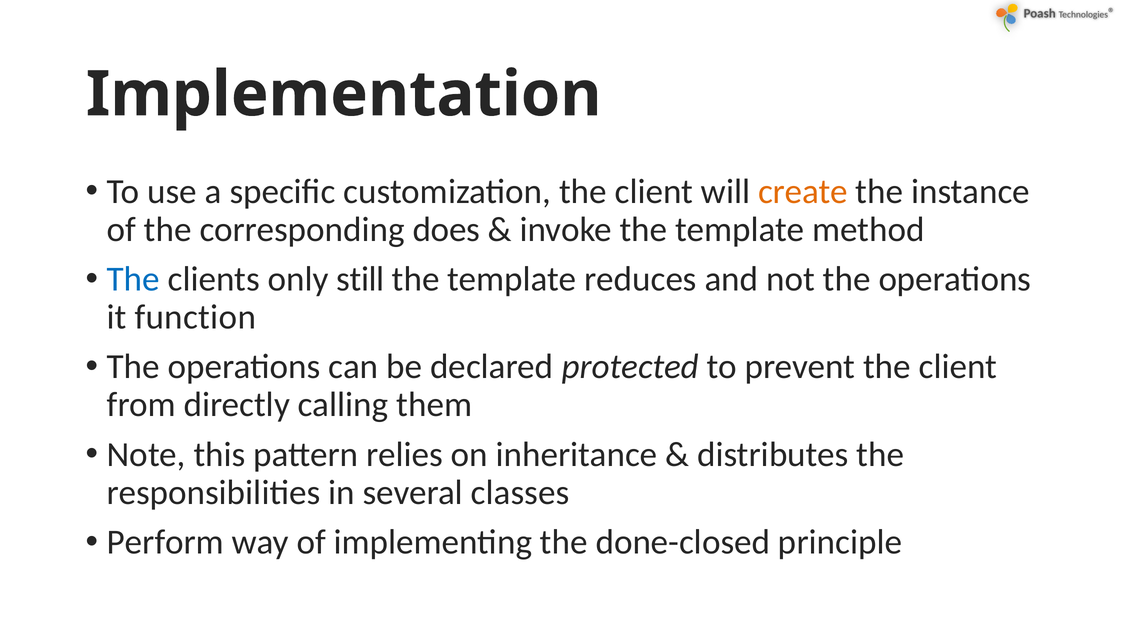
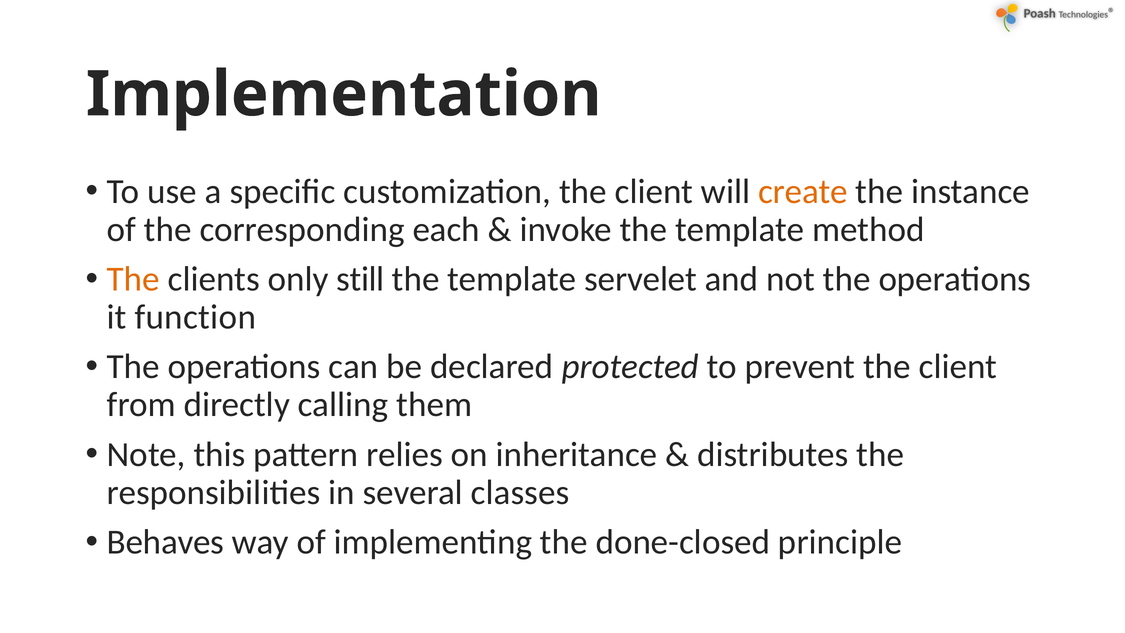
does: does -> each (446, 229)
The colour: blue -> orange (133, 279)
reduces: reduces -> servelet (641, 279)
Perform: Perform -> Behaves (166, 542)
